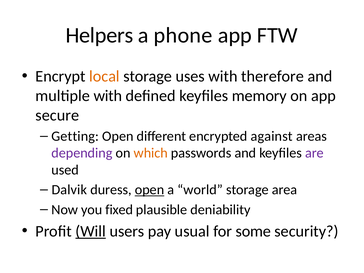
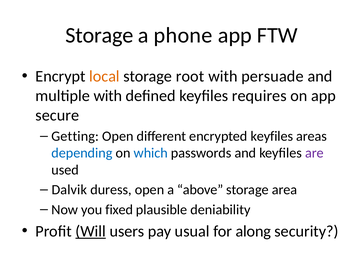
Helpers: Helpers -> Storage (99, 35)
uses: uses -> root (190, 76)
therefore: therefore -> persuade (272, 76)
memory: memory -> requires (259, 96)
encrypted against: against -> keyfiles (272, 136)
depending colour: purple -> blue (82, 153)
which colour: orange -> blue (151, 153)
open underline: present -> none (150, 190)
world: world -> above (200, 190)
some: some -> along (253, 231)
